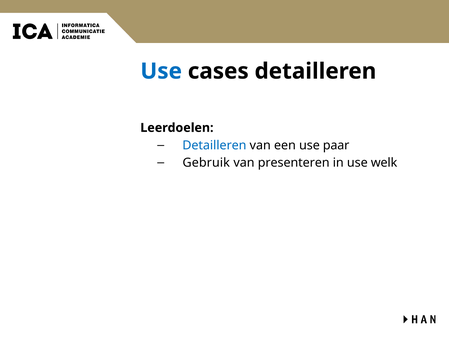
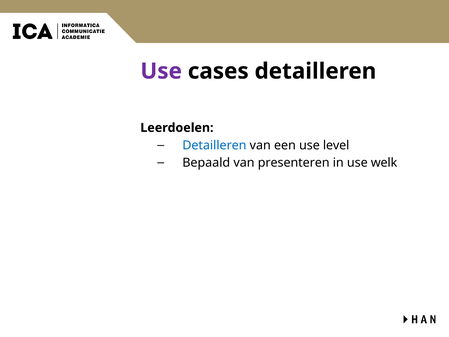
Use colour: blue -> purple (161, 71)
paar: paar -> level (336, 145)
Gebruik: Gebruik -> Bepaald (206, 163)
